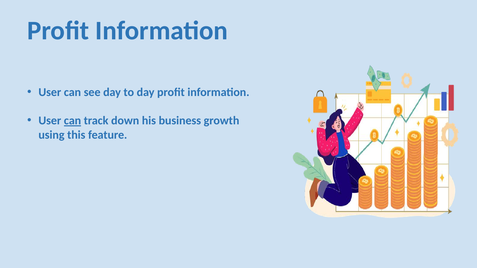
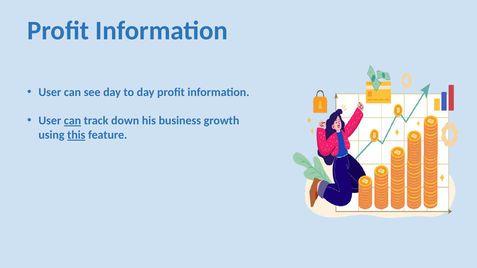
this underline: none -> present (76, 135)
